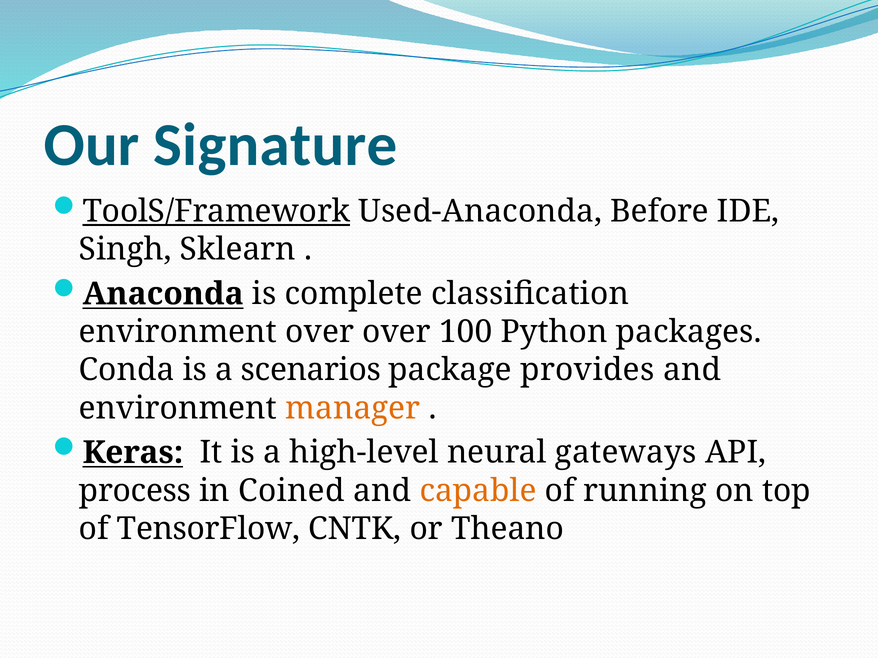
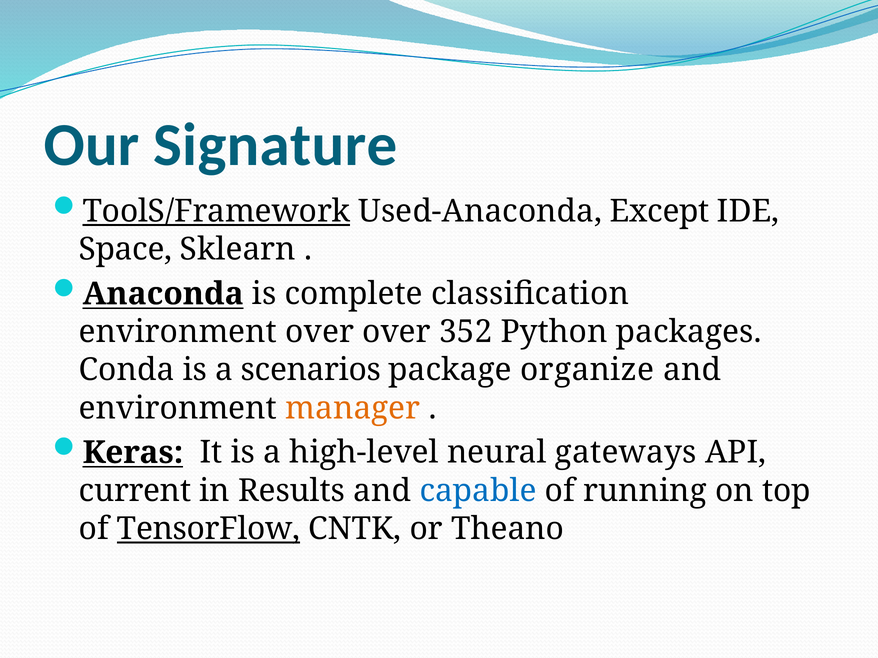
Before: Before -> Except (660, 211)
Singh: Singh -> Space (125, 250)
100: 100 -> 352 (466, 332)
provides: provides -> organize (587, 370)
process: process -> current (135, 491)
Coined: Coined -> Results (292, 491)
capable colour: orange -> blue (478, 491)
TensorFlow underline: none -> present (209, 529)
